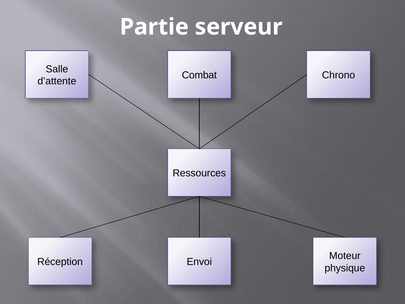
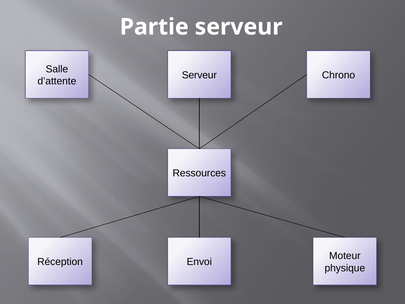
Combat: Combat -> Serveur (199, 75)
